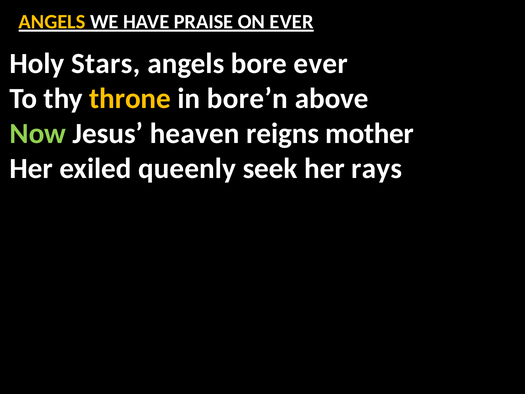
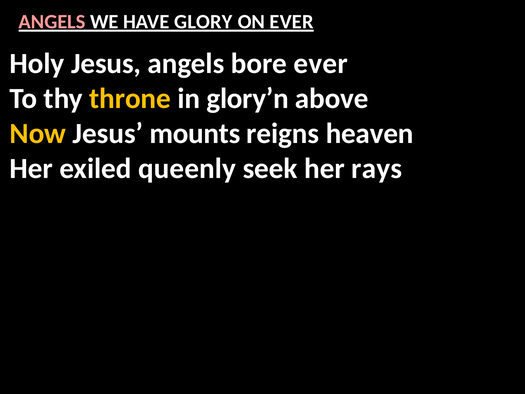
ANGELS colour: yellow -> pink (52, 22)
PRAISE: PRAISE -> GLORY (203, 22)
Holy Stars: Stars -> Jesus (106, 63)
bore’n: bore’n -> glory’n (248, 98)
Now colour: light green -> yellow (38, 133)
heaven: heaven -> mounts (195, 133)
mother: mother -> heaven (370, 133)
